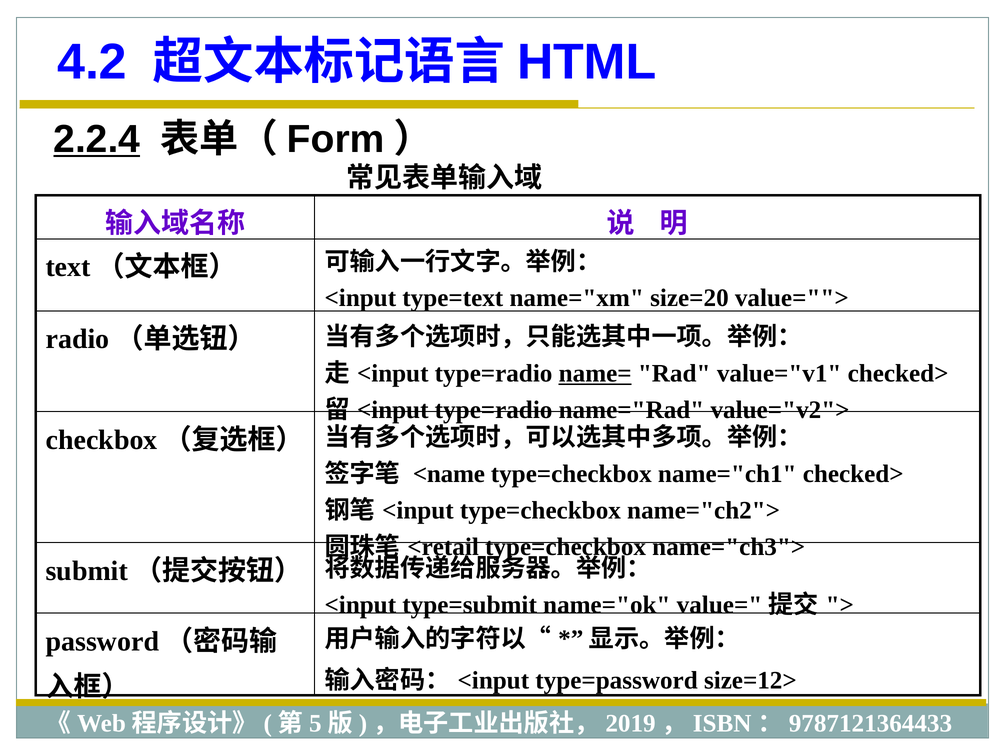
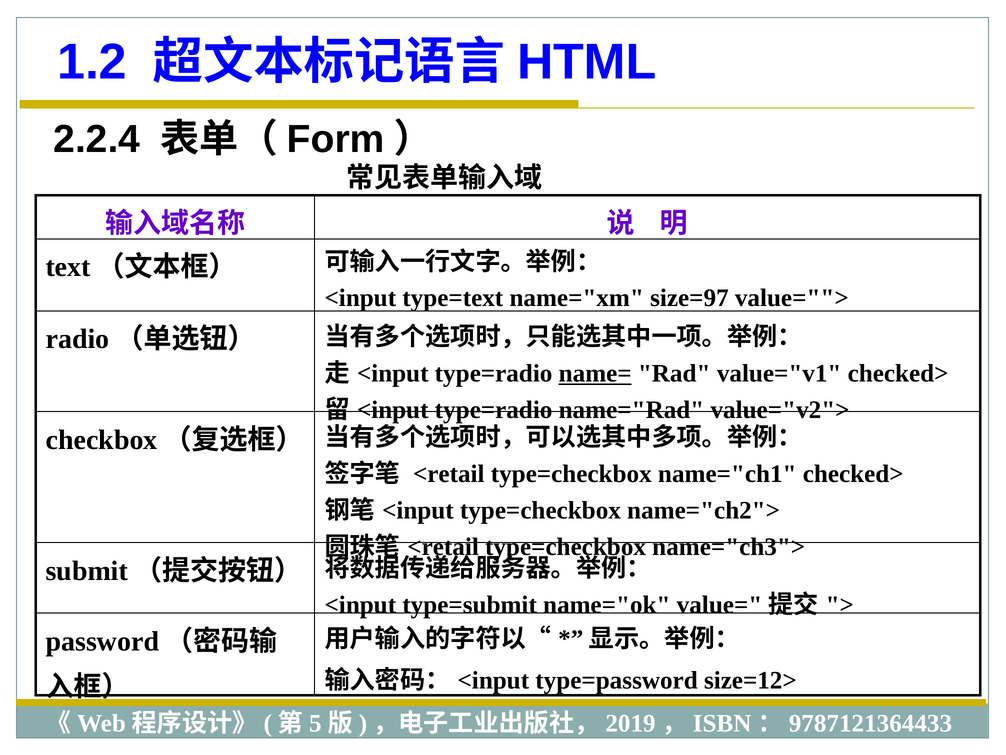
4.2: 4.2 -> 1.2 (92, 62)
2.2.4 underline: present -> none (97, 139)
size=20: size=20 -> size=97 (689, 298)
<name: <name -> <retail (449, 474)
